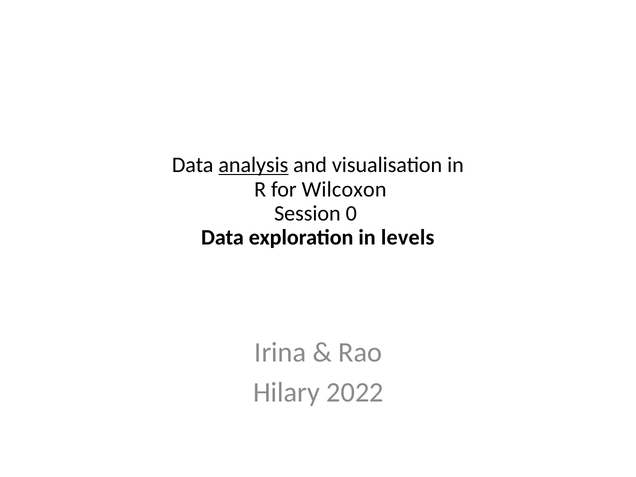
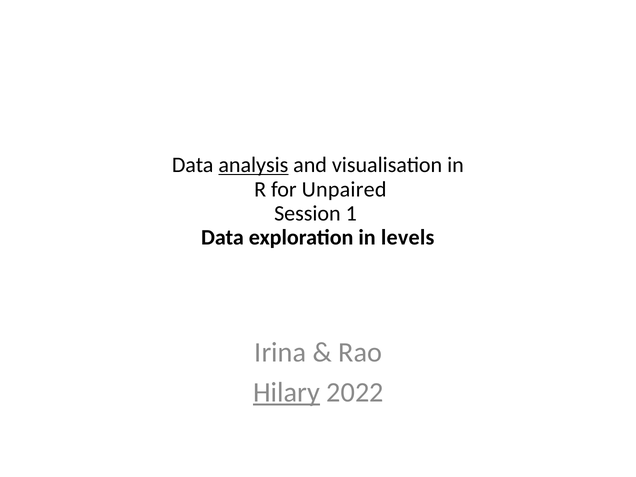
Wilcoxon: Wilcoxon -> Unpaired (344, 189)
0: 0 -> 1 (351, 213)
Hilary underline: none -> present (286, 392)
